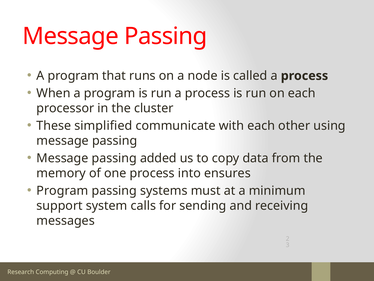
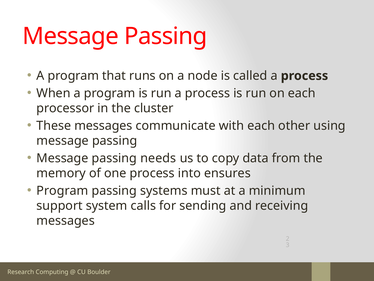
These simplified: simplified -> messages (103, 126)
added: added -> needs (158, 158)
